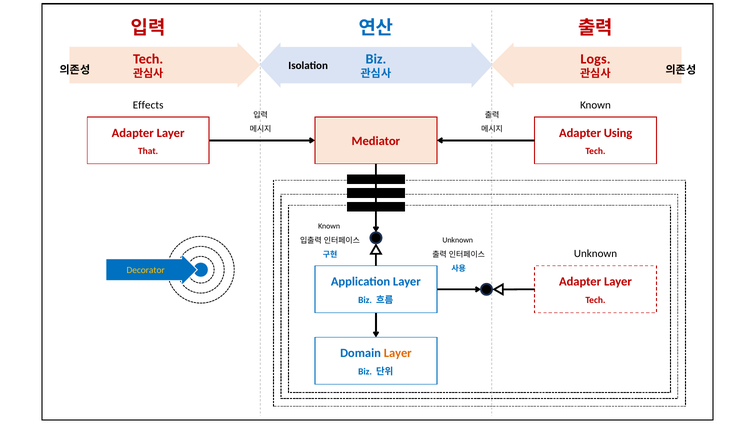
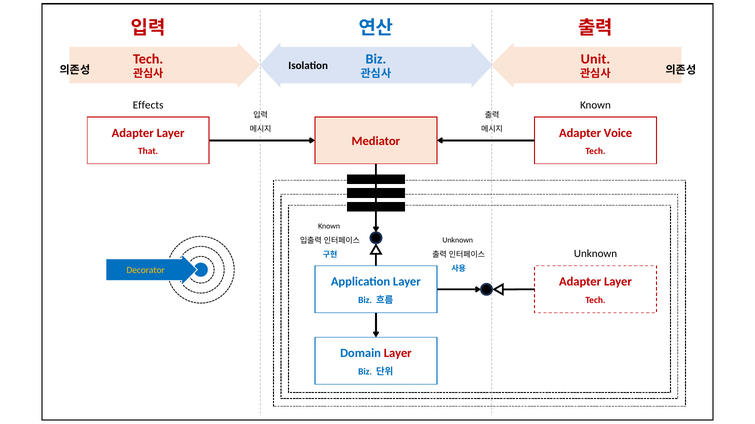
Logs: Logs -> Unit (595, 59)
Using: Using -> Voice (618, 133)
Layer colour: orange -> red (398, 354)
